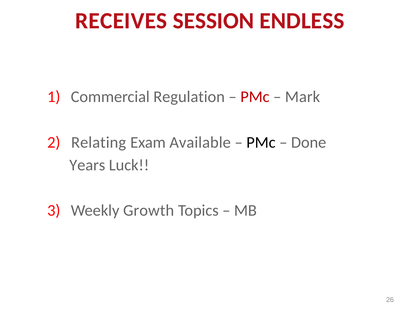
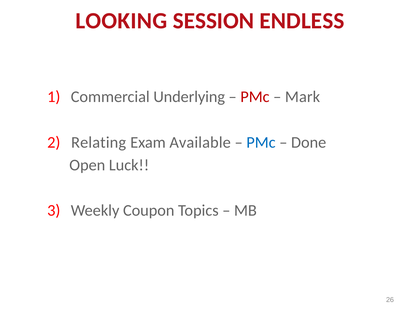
RECEIVES: RECEIVES -> LOOKING (121, 21)
Regulation: Regulation -> Underlying (189, 97)
PMc colour: black -> blue (261, 142)
Years: Years -> Open (87, 165)
Growth: Growth -> Coupon (149, 211)
